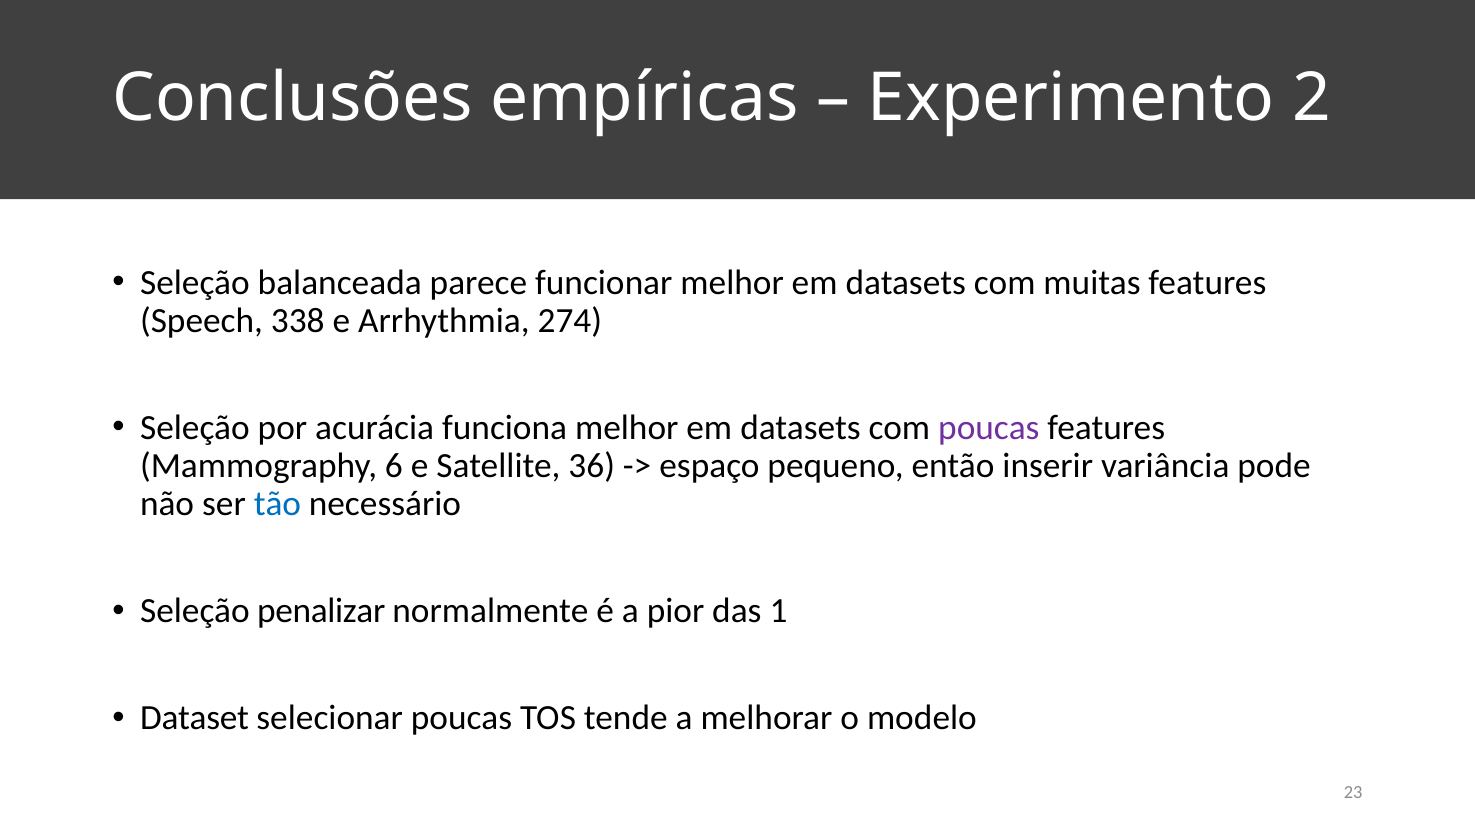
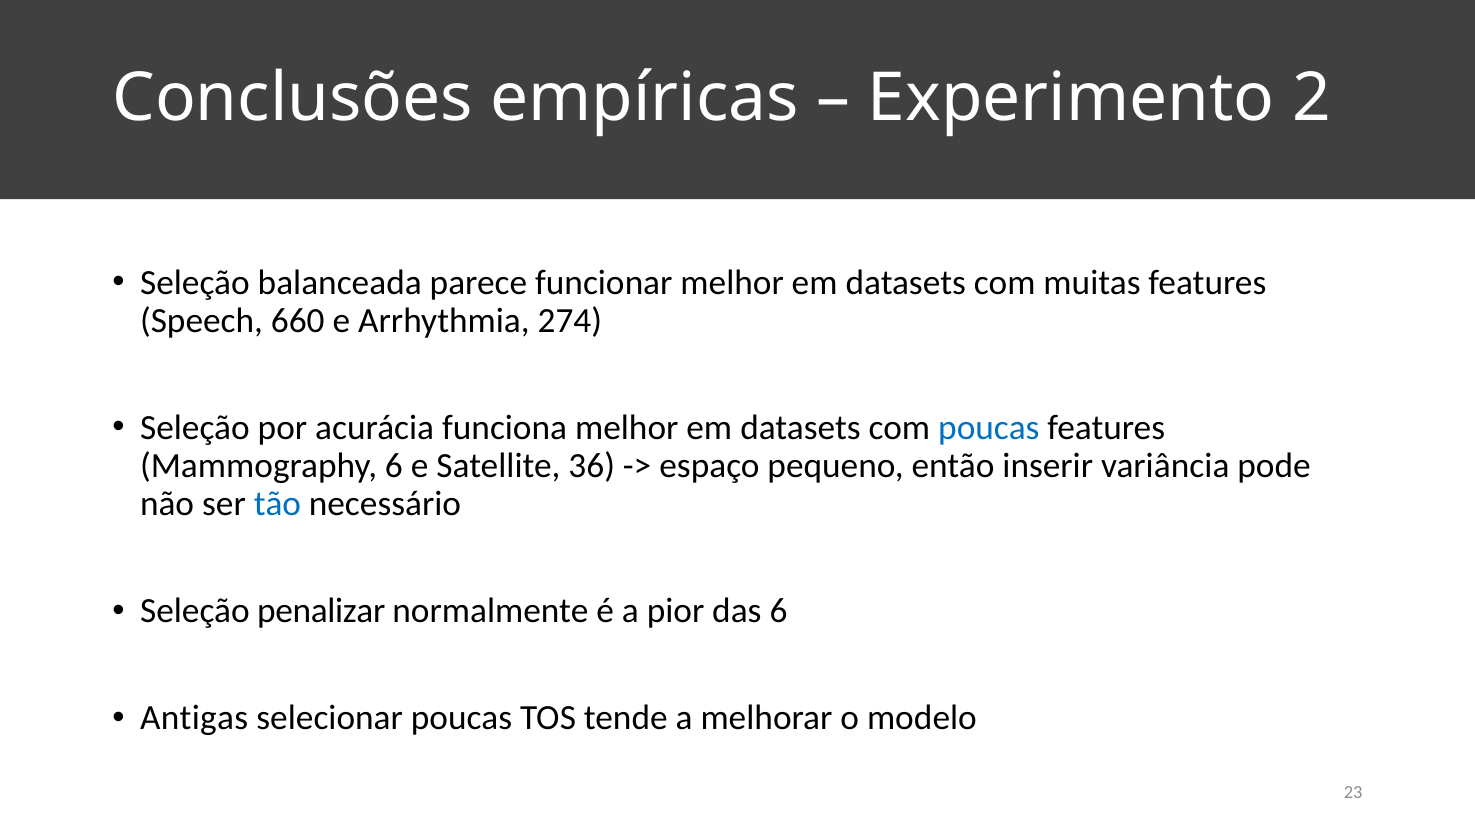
338: 338 -> 660 (298, 321)
poucas colour: purple -> blue (989, 428)
das 1: 1 -> 6 (779, 611)
Dataset: Dataset -> Antigas (194, 718)
